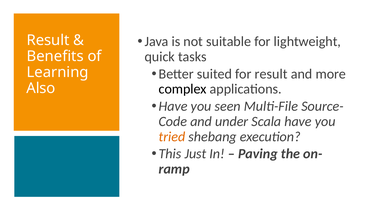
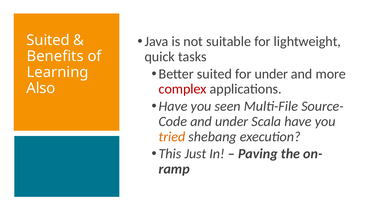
Result: Result -> Suited (48, 40)
for result: result -> under (271, 74)
complex colour: black -> red (183, 89)
